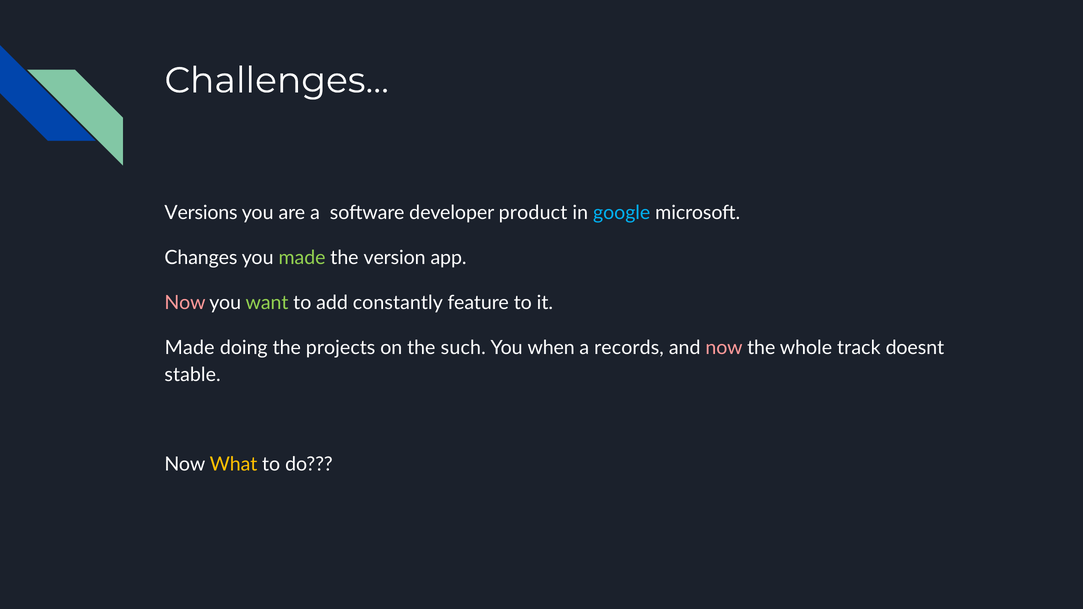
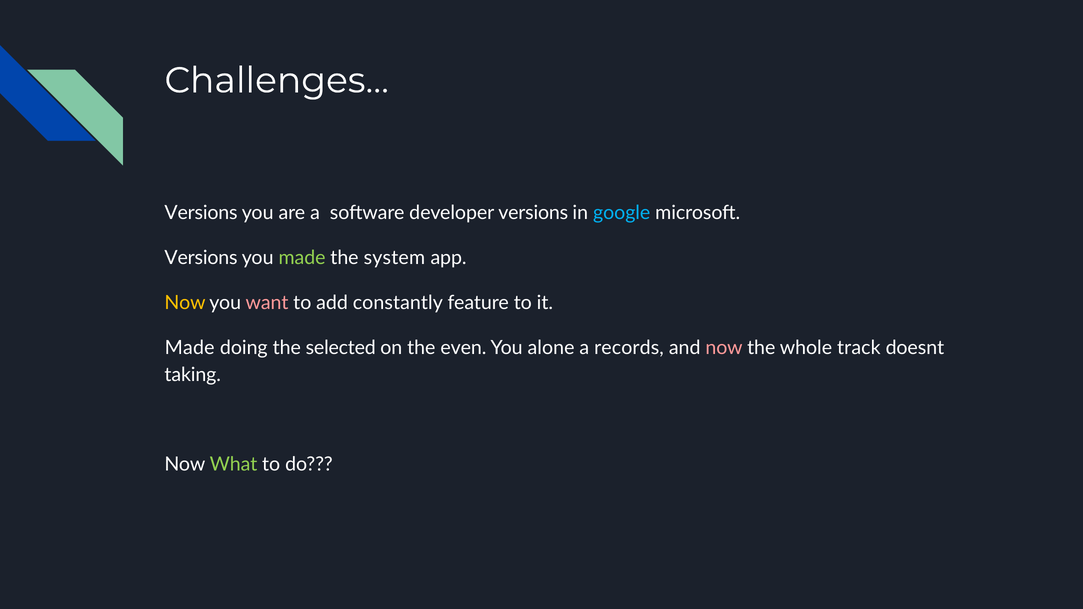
developer product: product -> versions (533, 213)
Changes: Changes -> Versions (201, 258)
version: version -> system (394, 258)
Now colour: pink -> yellow (185, 303)
want colour: light green -> pink (267, 303)
projects: projects -> selected (341, 348)
such: such -> even (463, 348)
when: when -> alone (551, 348)
stable: stable -> taking (193, 375)
What colour: yellow -> light green (233, 465)
